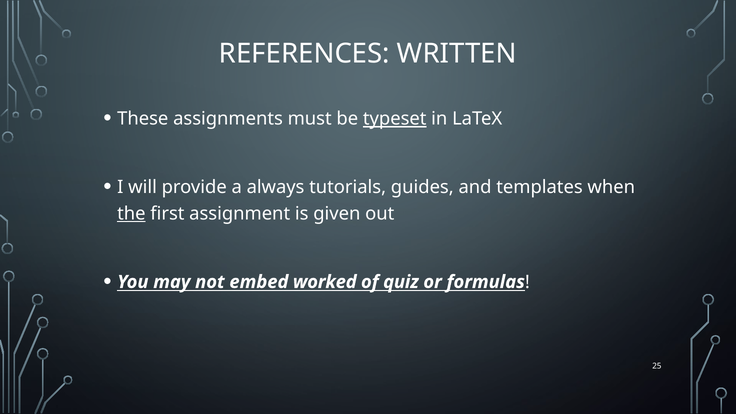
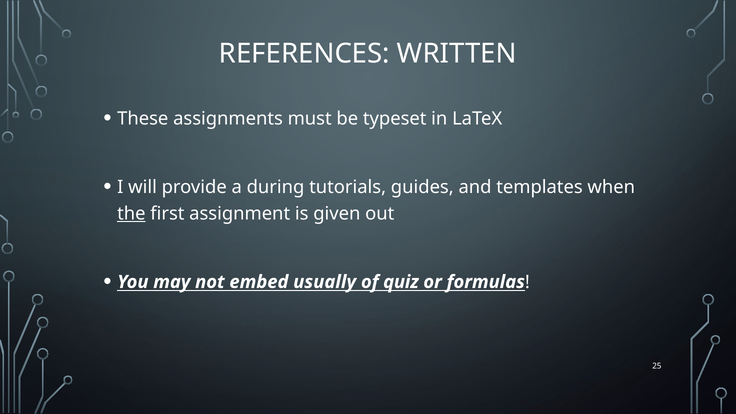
typeset underline: present -> none (395, 119)
always: always -> during (276, 187)
worked: worked -> usually (325, 282)
